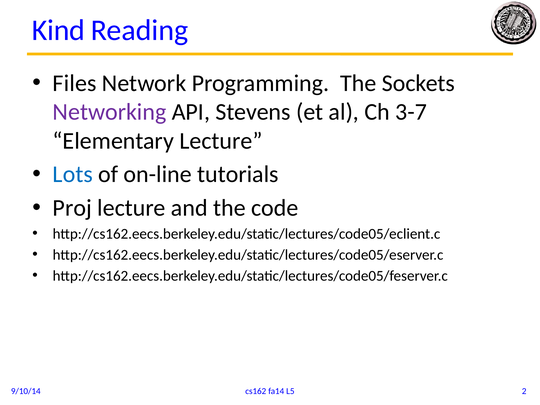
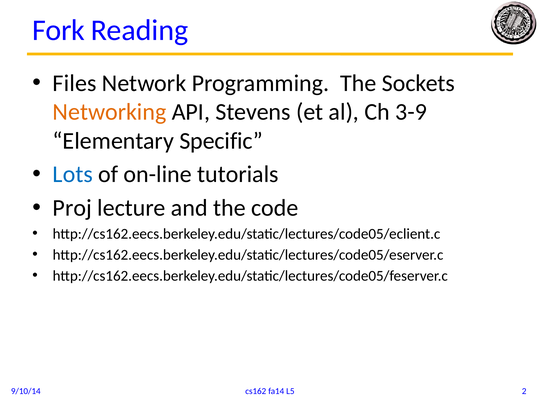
Kind: Kind -> Fork (58, 30)
Networking colour: purple -> orange (109, 112)
3-7: 3-7 -> 3-9 (411, 112)
Elementary Lecture: Lecture -> Specific (221, 141)
